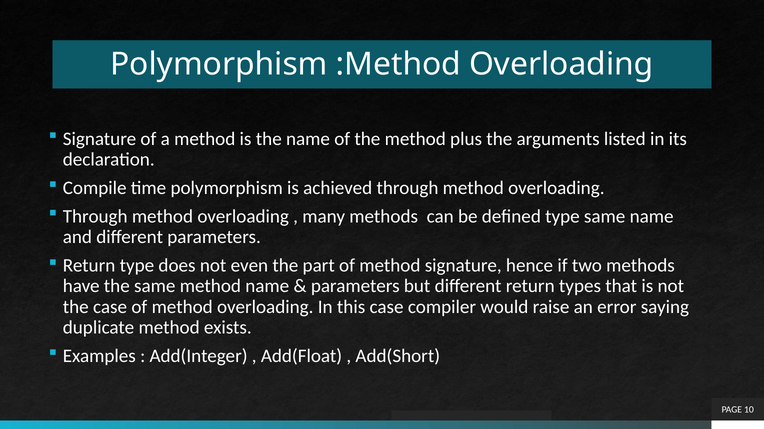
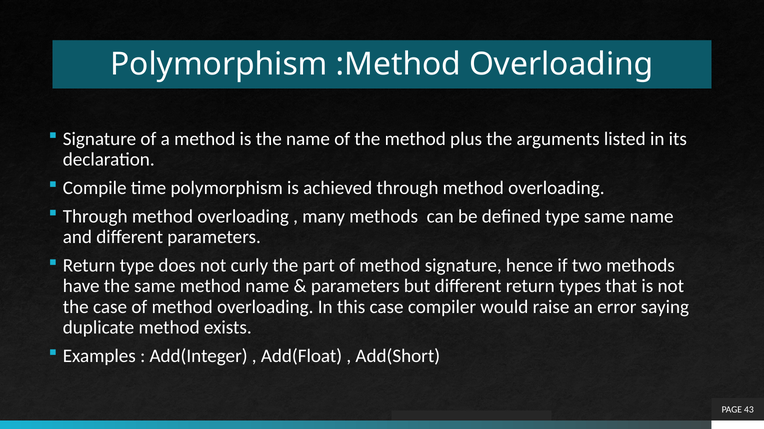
even: even -> curly (249, 266)
10: 10 -> 43 (749, 410)
